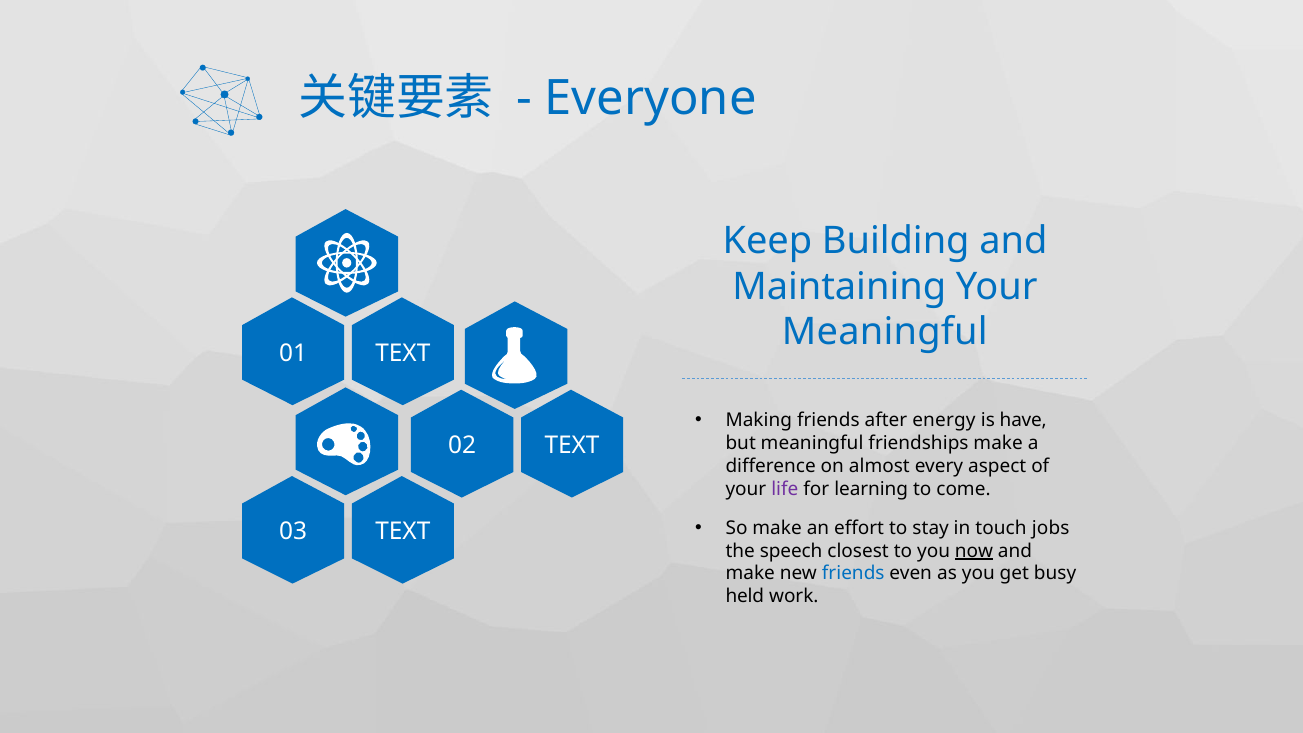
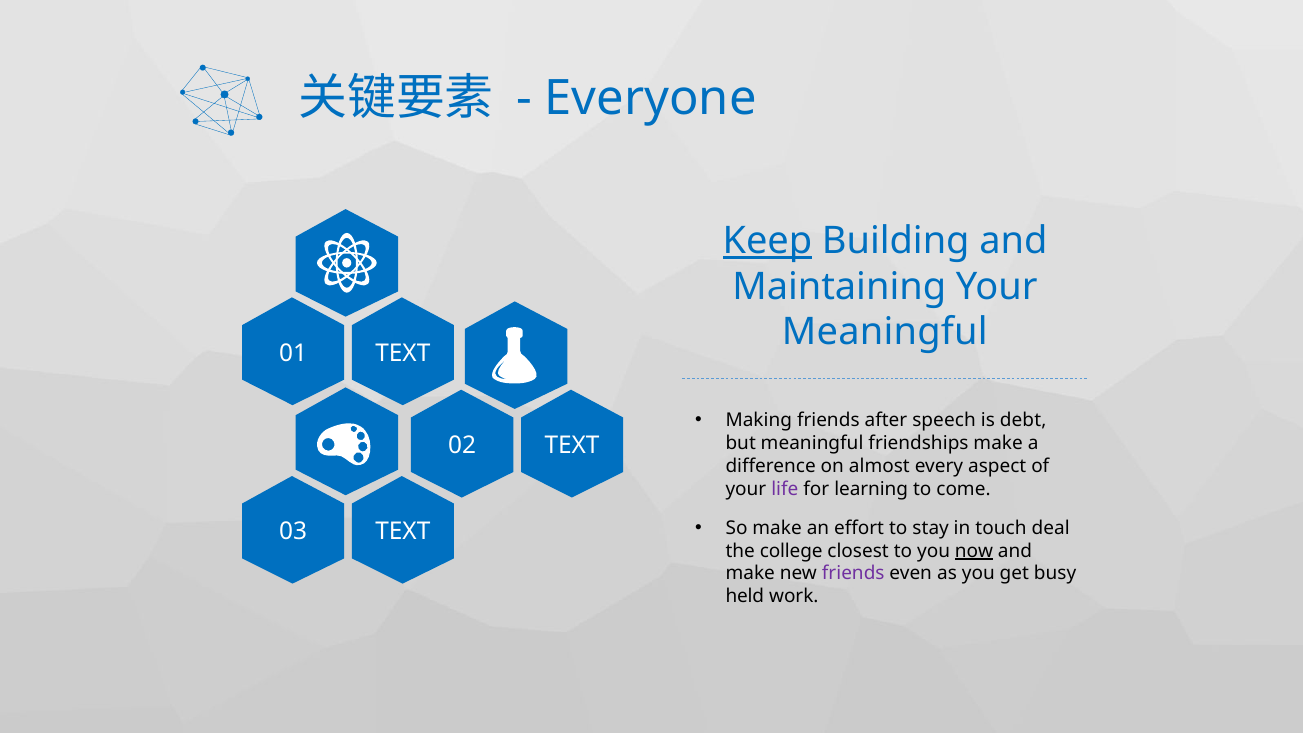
Keep underline: none -> present (767, 241)
energy: energy -> speech (944, 420)
have: have -> debt (1023, 420)
jobs: jobs -> deal (1051, 528)
speech: speech -> college (791, 551)
friends colour: blue -> purple (853, 574)
